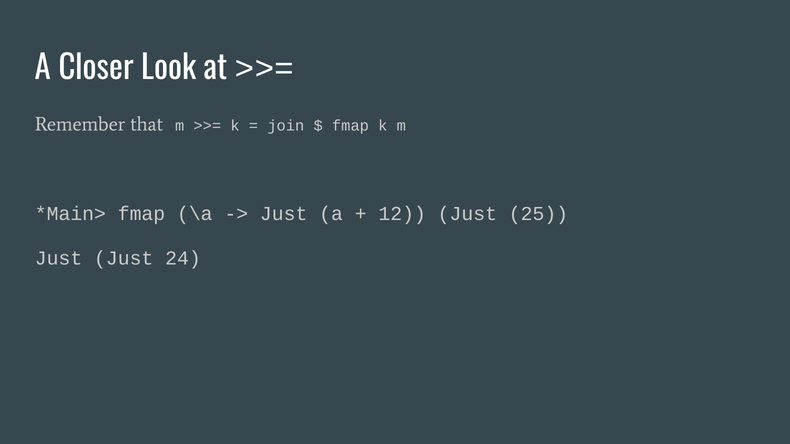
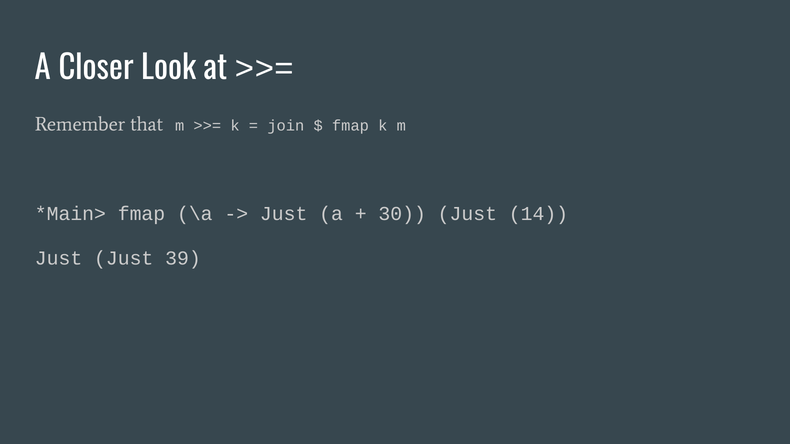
12: 12 -> 30 (402, 214)
25: 25 -> 14 (538, 214)
24: 24 -> 39 (183, 259)
